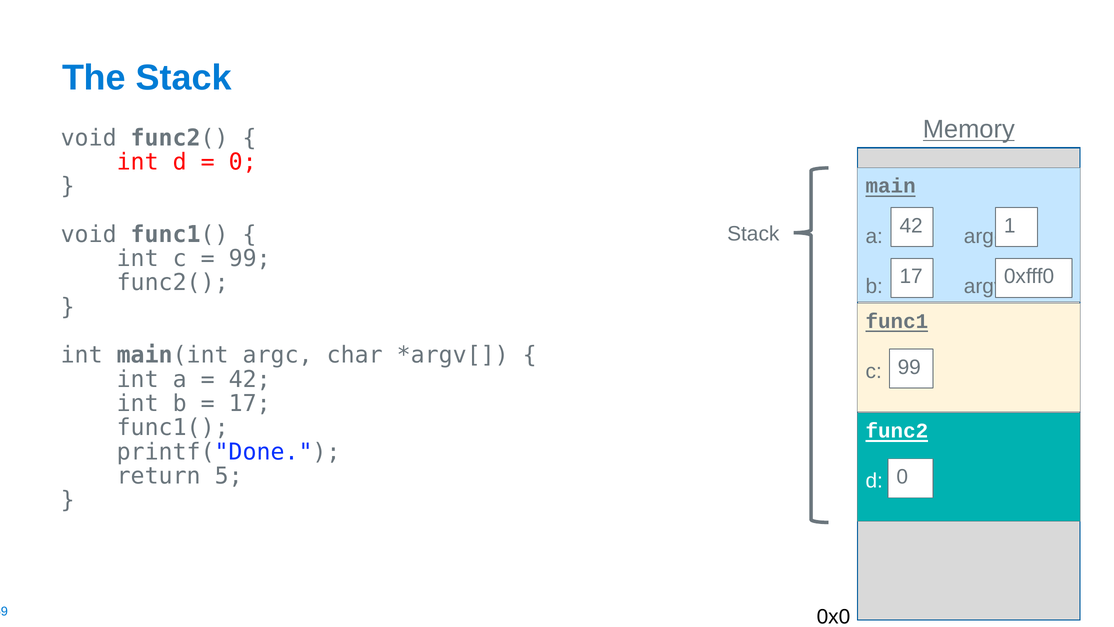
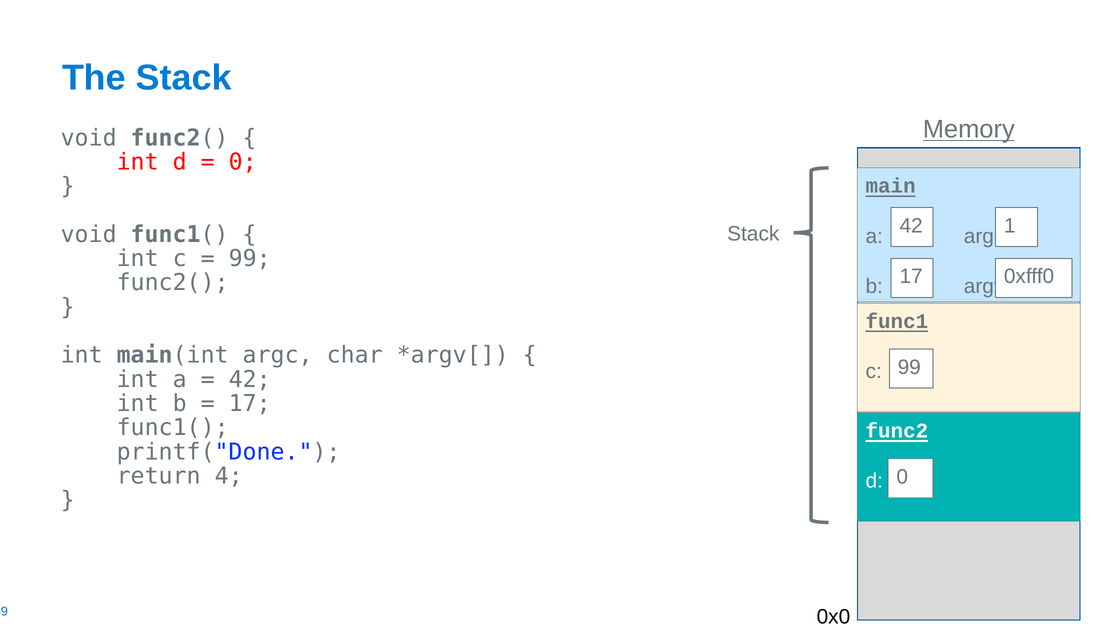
5: 5 -> 4 (229, 476)
